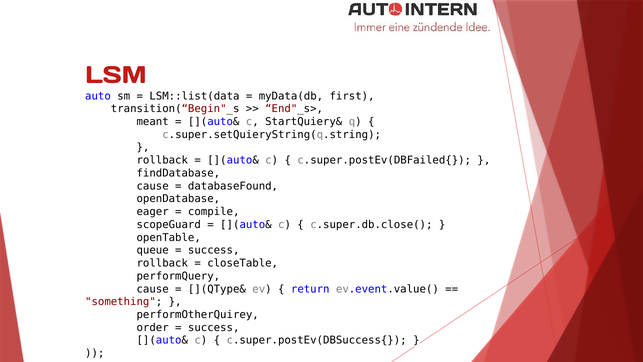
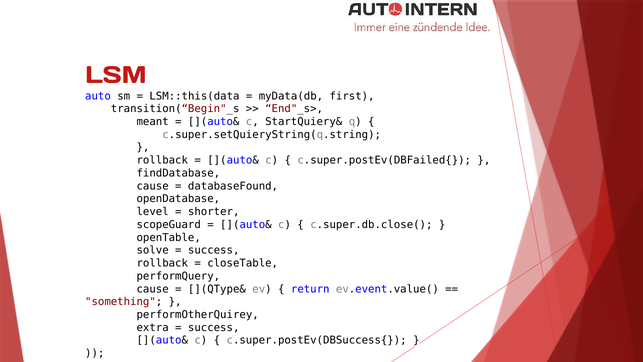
LSM::list(data: LSM::list(data -> LSM::this(data (194, 96)
eager: eager -> level (153, 212)
compile: compile -> shorter (214, 212)
queue: queue -> solve (153, 250)
order: order -> extra (153, 327)
